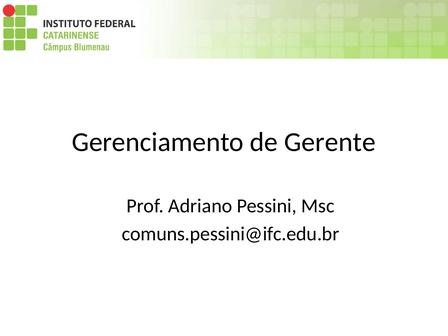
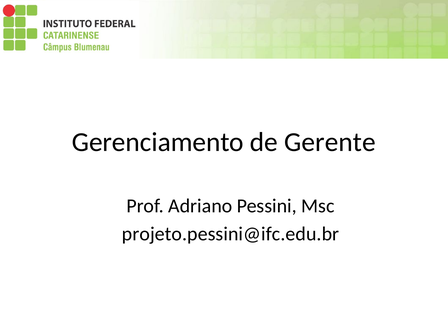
comuns.pessini@ifc.edu.br: comuns.pessini@ifc.edu.br -> projeto.pessini@ifc.edu.br (231, 234)
